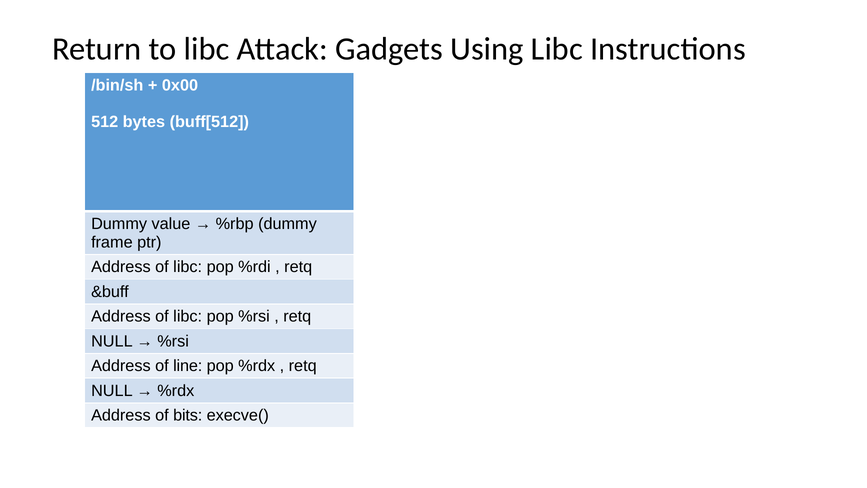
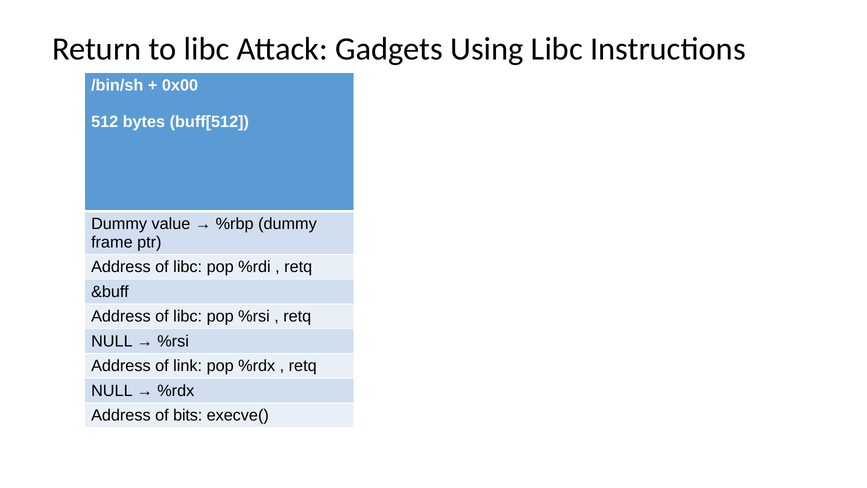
line: line -> link (188, 366)
